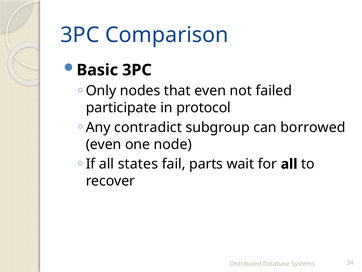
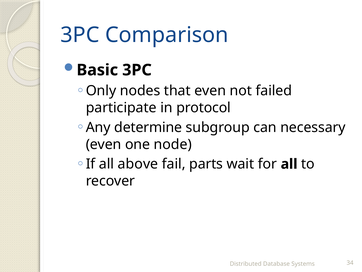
contradict: contradict -> determine (148, 127)
borrowed: borrowed -> necessary (313, 127)
states: states -> above (138, 164)
